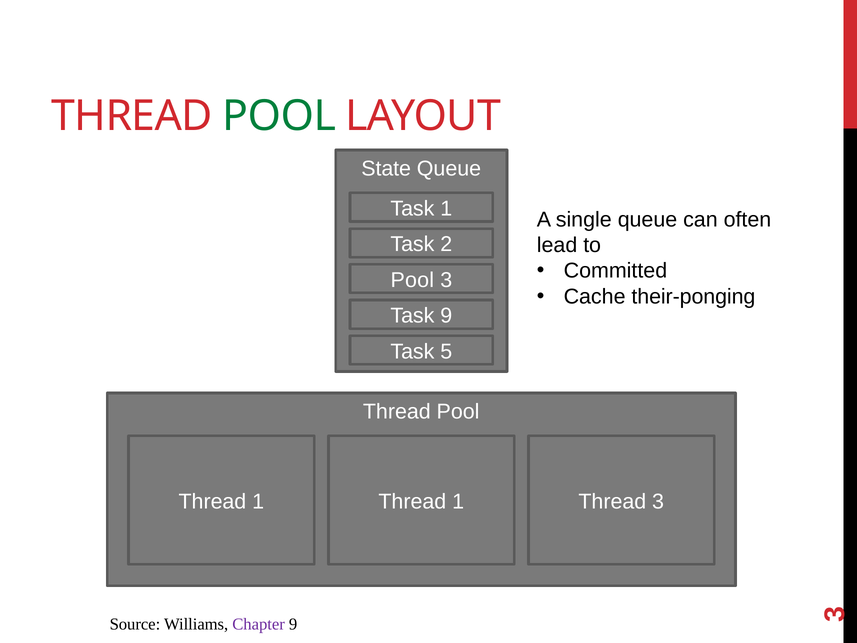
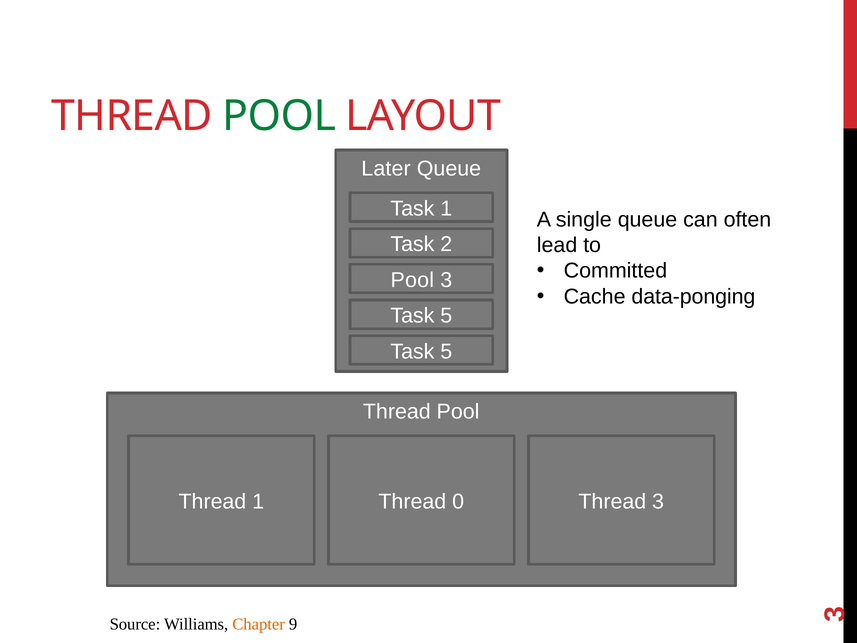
State: State -> Later (386, 169)
their-ponging: their-ponging -> data-ponging (693, 297)
9: 9 -> 5 (446, 316)
1 Thread 1: 1 -> 0 (458, 501)
Chapter colour: purple -> orange (259, 624)
